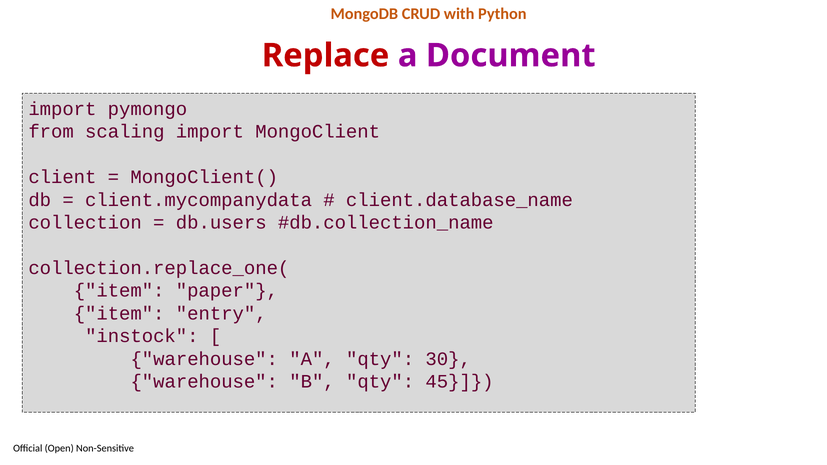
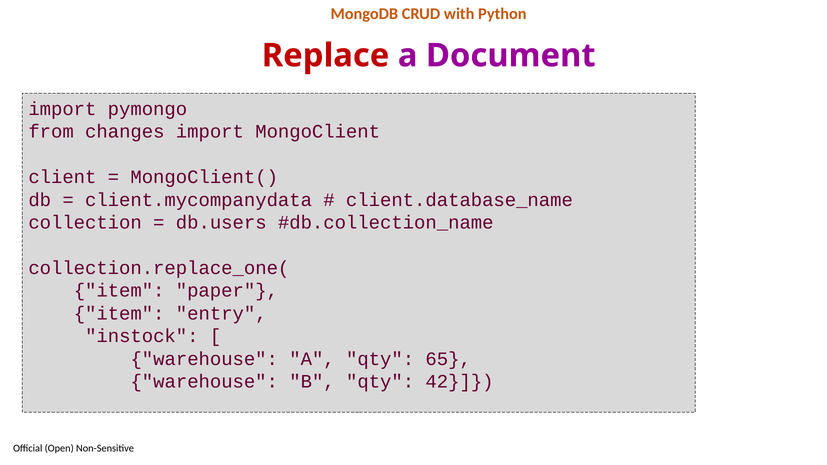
scaling: scaling -> changes (125, 132)
30: 30 -> 65 (448, 359)
45: 45 -> 42 (460, 382)
